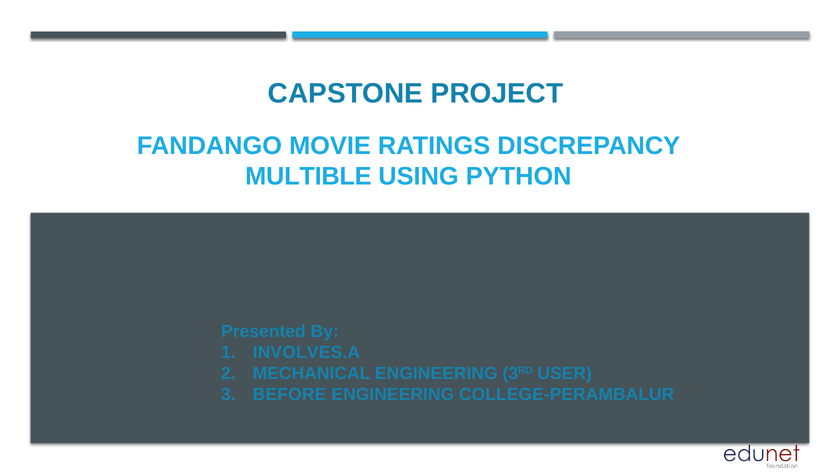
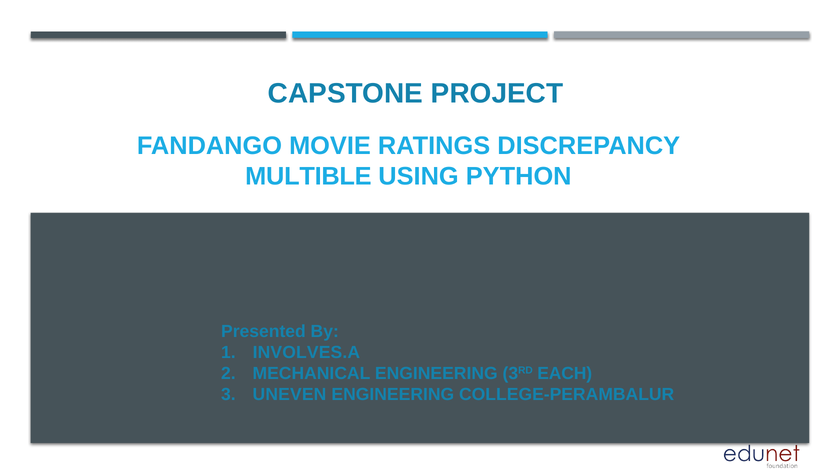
USER: USER -> EACH (565, 373)
BEFORE: BEFORE -> UNEVEN (289, 394)
